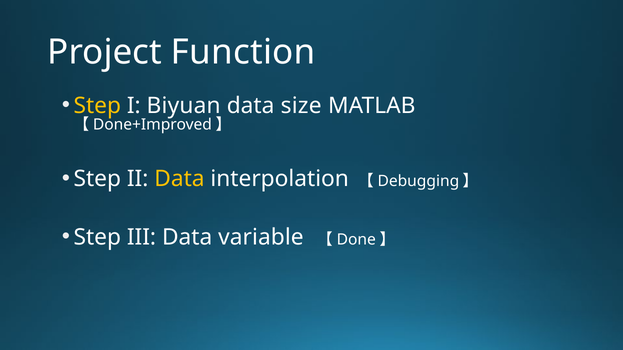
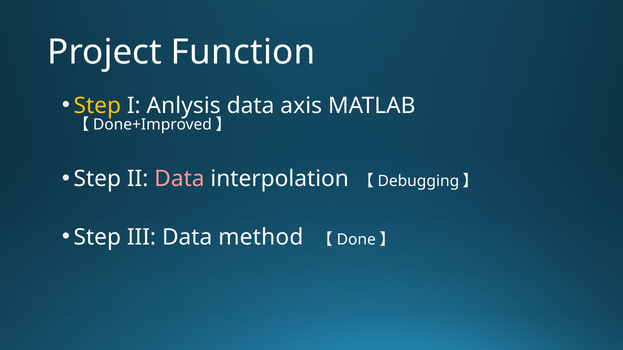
Biyuan: Biyuan -> Anlysis (184, 106)
size: size -> axis (301, 106)
Data colour: yellow -> pink (179, 179)
variable: variable -> method (261, 237)
